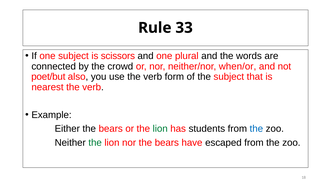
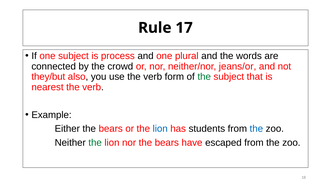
33: 33 -> 17 (184, 28)
scissors: scissors -> process (118, 56)
when/or: when/or -> jeans/or (238, 66)
poet/but: poet/but -> they/but (48, 77)
the colour: black -> green (204, 77)
lion colour: green -> blue (160, 129)
